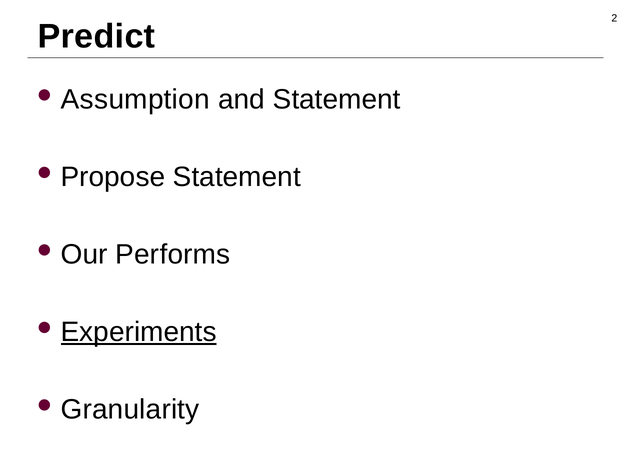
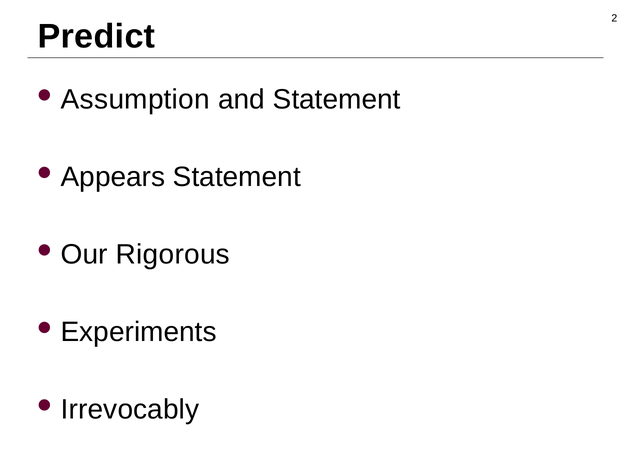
Propose: Propose -> Appears (113, 177)
Performs: Performs -> Rigorous (173, 255)
Experiments underline: present -> none (139, 332)
Granularity: Granularity -> Irrevocably (130, 410)
